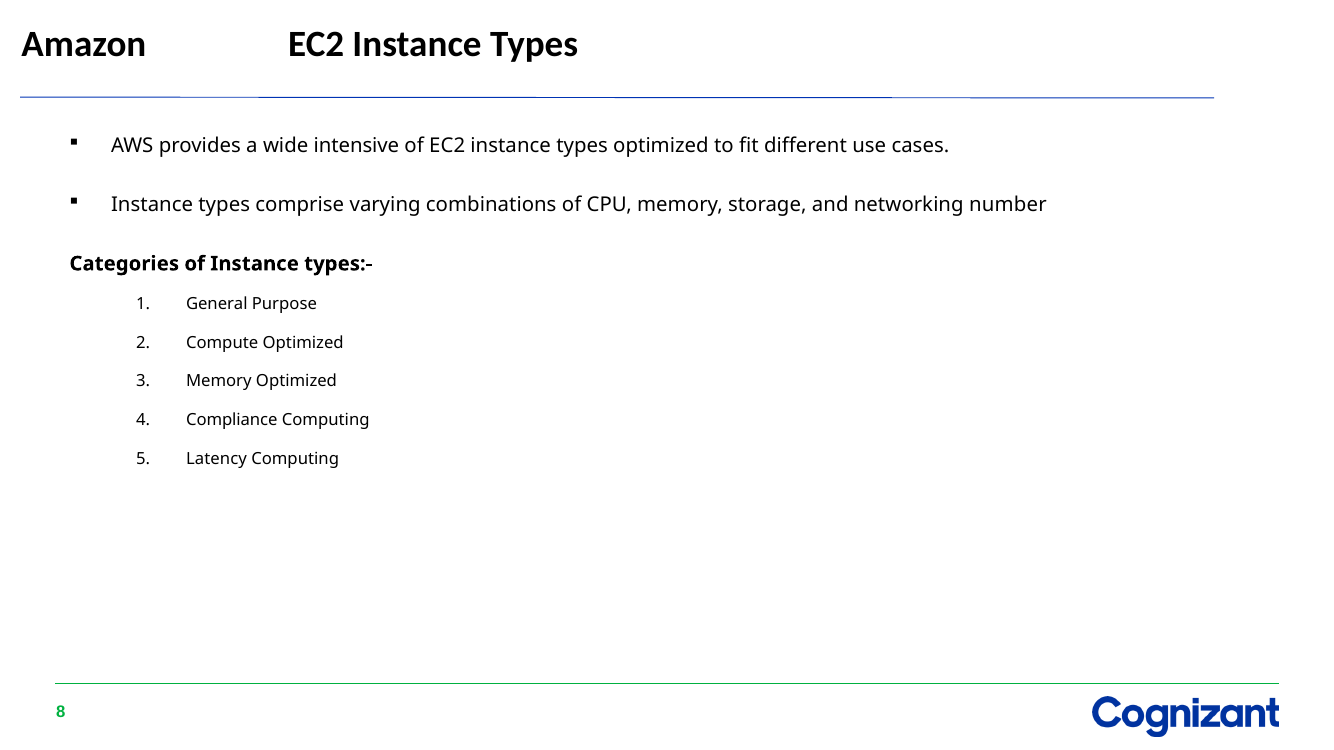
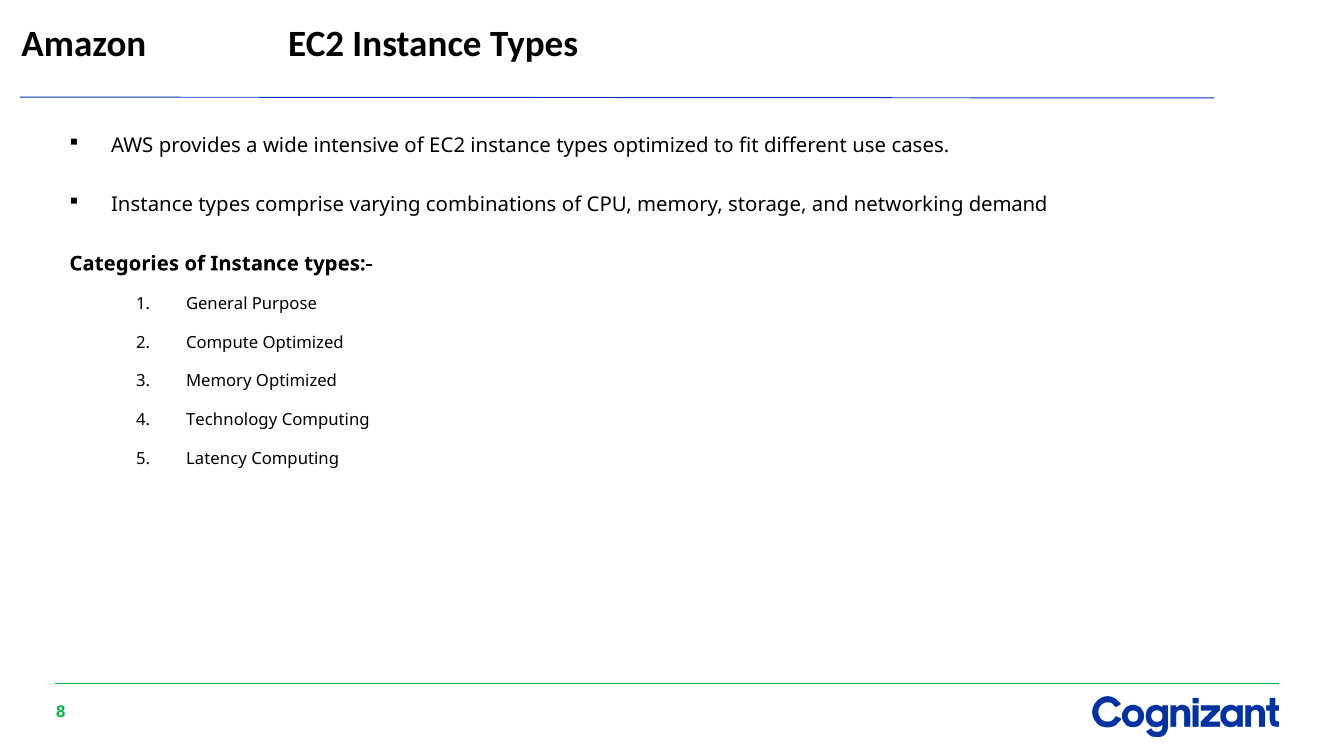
number: number -> demand (1008, 205)
Compliance: Compliance -> Technology (232, 420)
